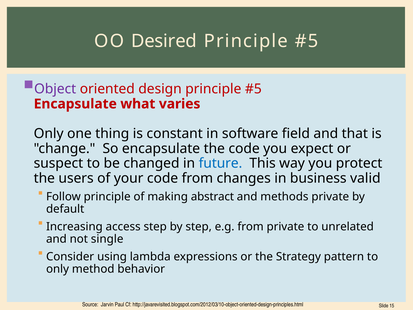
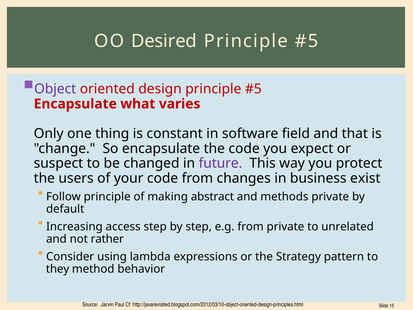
future colour: blue -> purple (220, 163)
valid: valid -> exist (365, 178)
single: single -> rather (107, 239)
only: only -> they (58, 269)
